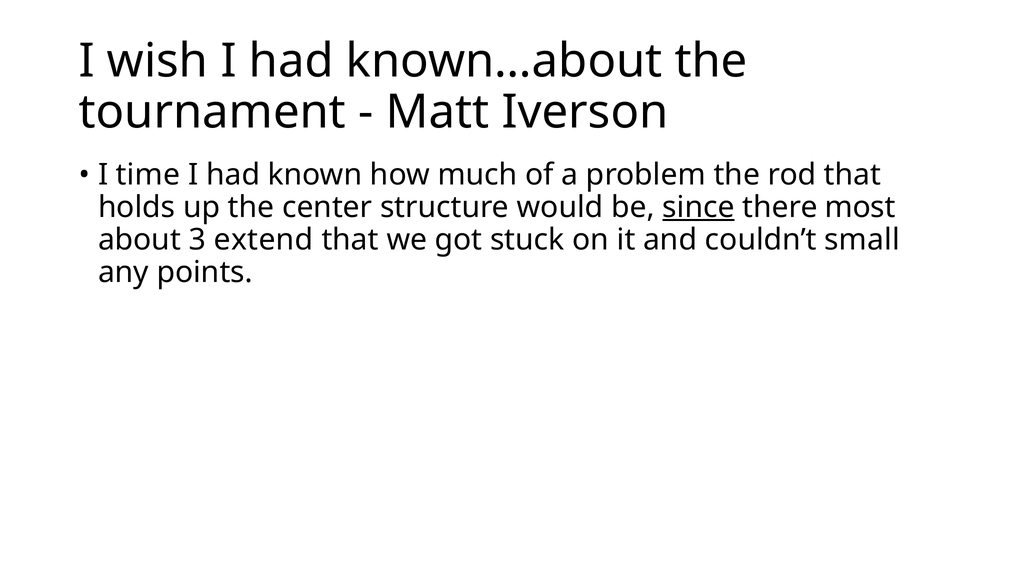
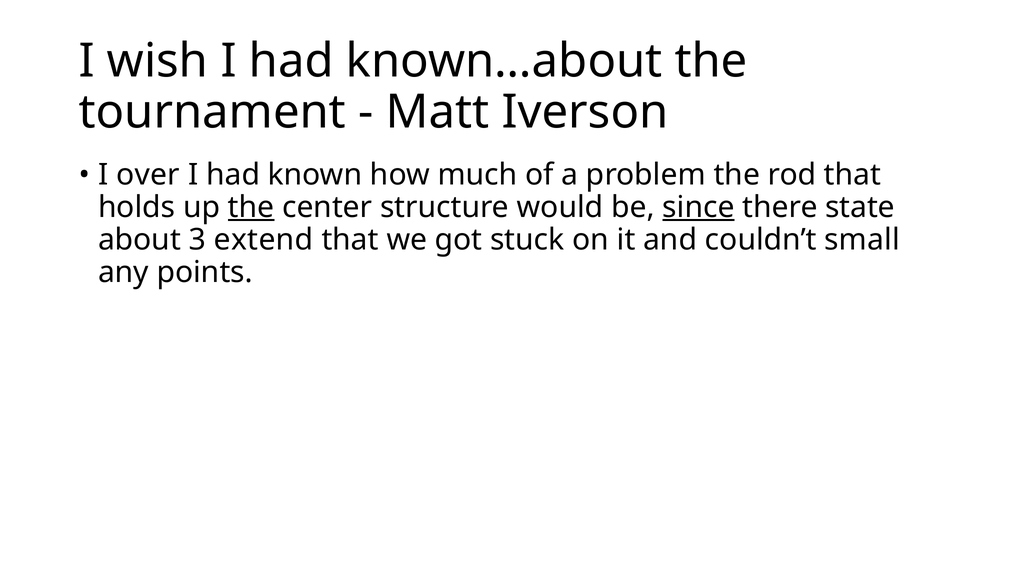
time: time -> over (148, 174)
the underline: none -> present (251, 207)
most: most -> state (860, 207)
